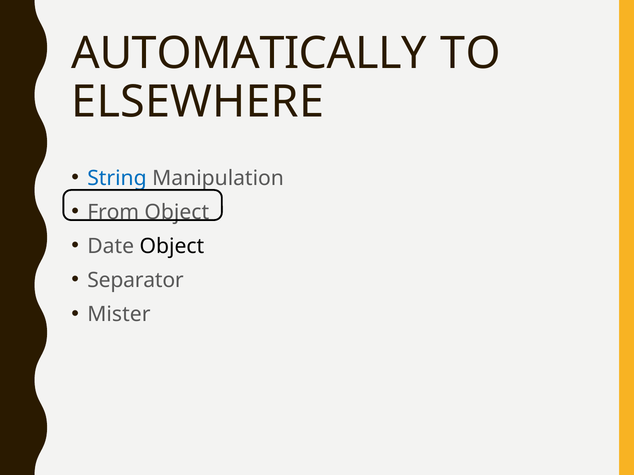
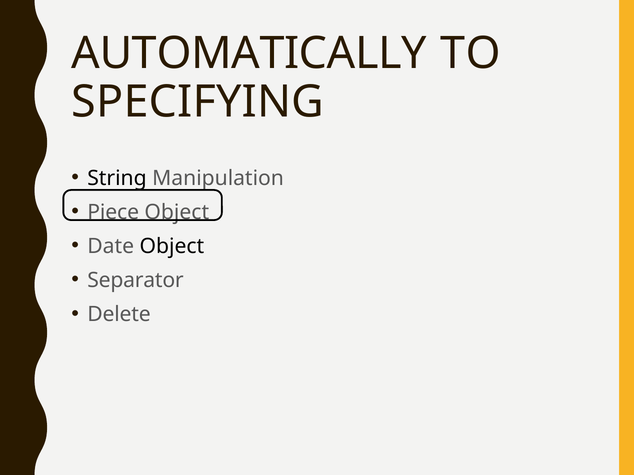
ELSEWHERE: ELSEWHERE -> SPECIFYING (198, 102)
String colour: blue -> black (117, 178)
From: From -> Piece (113, 212)
Mister: Mister -> Delete (119, 315)
